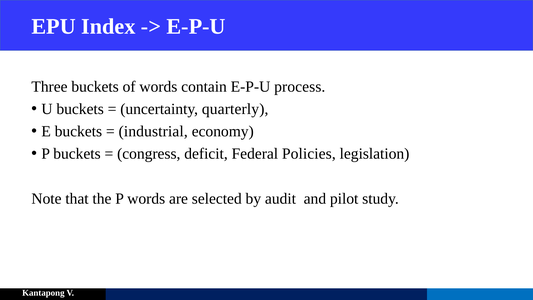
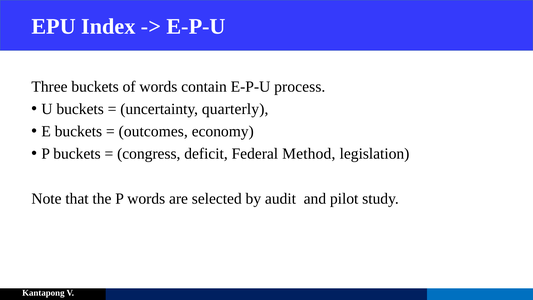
industrial: industrial -> outcomes (153, 131)
Policies: Policies -> Method (309, 154)
